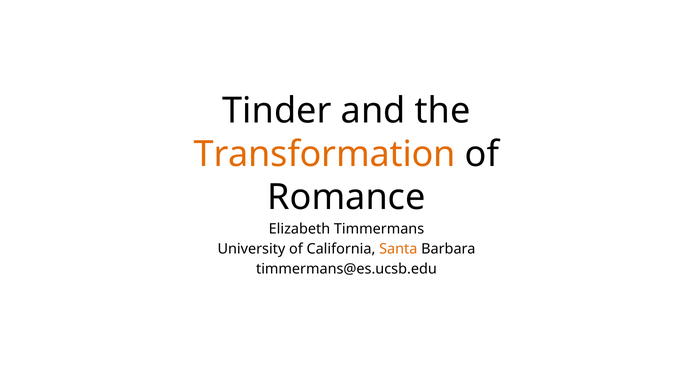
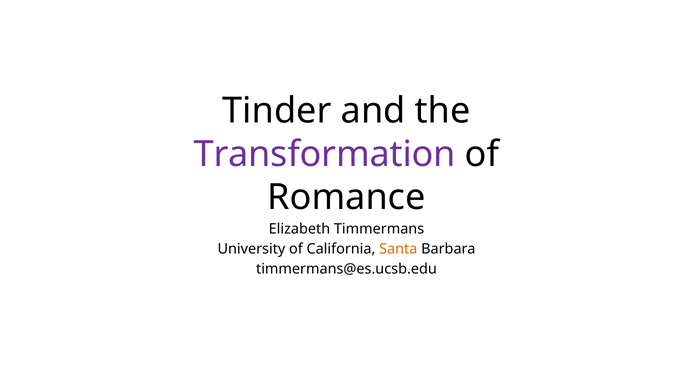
Transformation colour: orange -> purple (325, 154)
